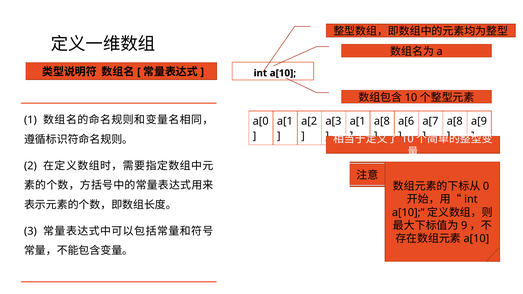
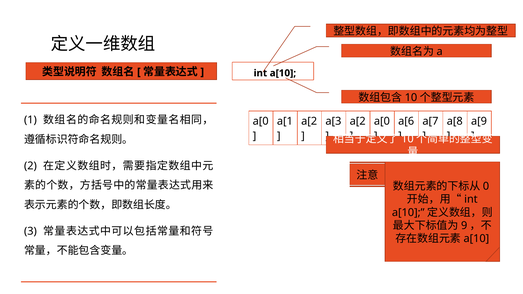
a[1: a[1 -> a[2 (358, 121)
a[8: a[8 -> a[0 (382, 121)
